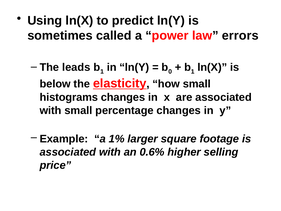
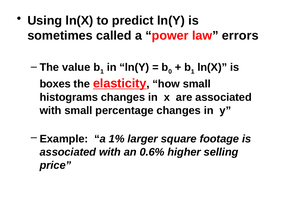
leads: leads -> value (76, 67)
below: below -> boxes (55, 84)
